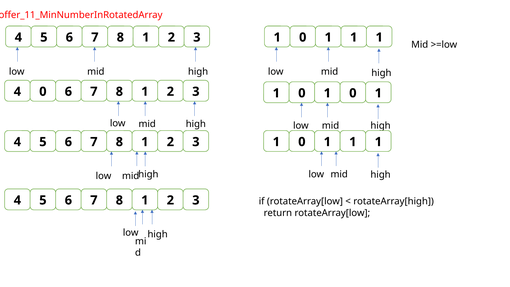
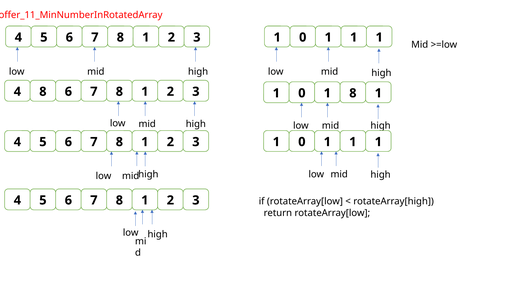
4 0: 0 -> 8 (43, 92)
0 1 0: 0 -> 8 (353, 93)
